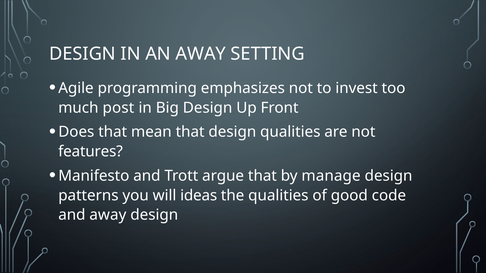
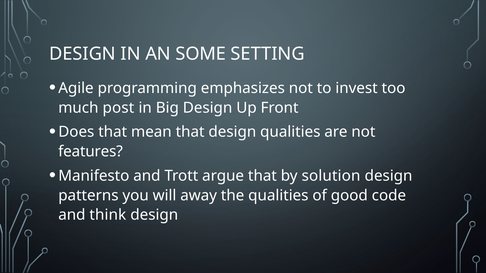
AN AWAY: AWAY -> SOME (201, 54)
manage: manage -> solution (331, 176)
ideas: ideas -> away (199, 196)
and away: away -> think (108, 215)
